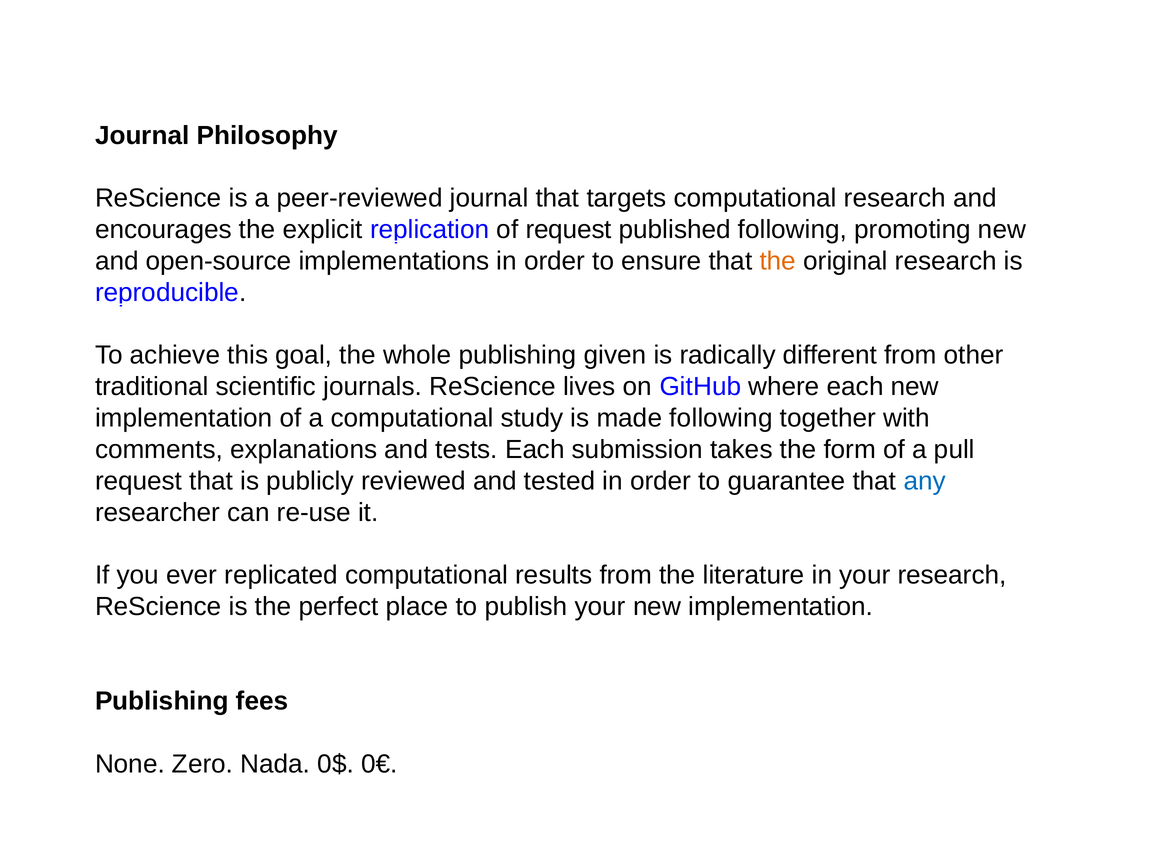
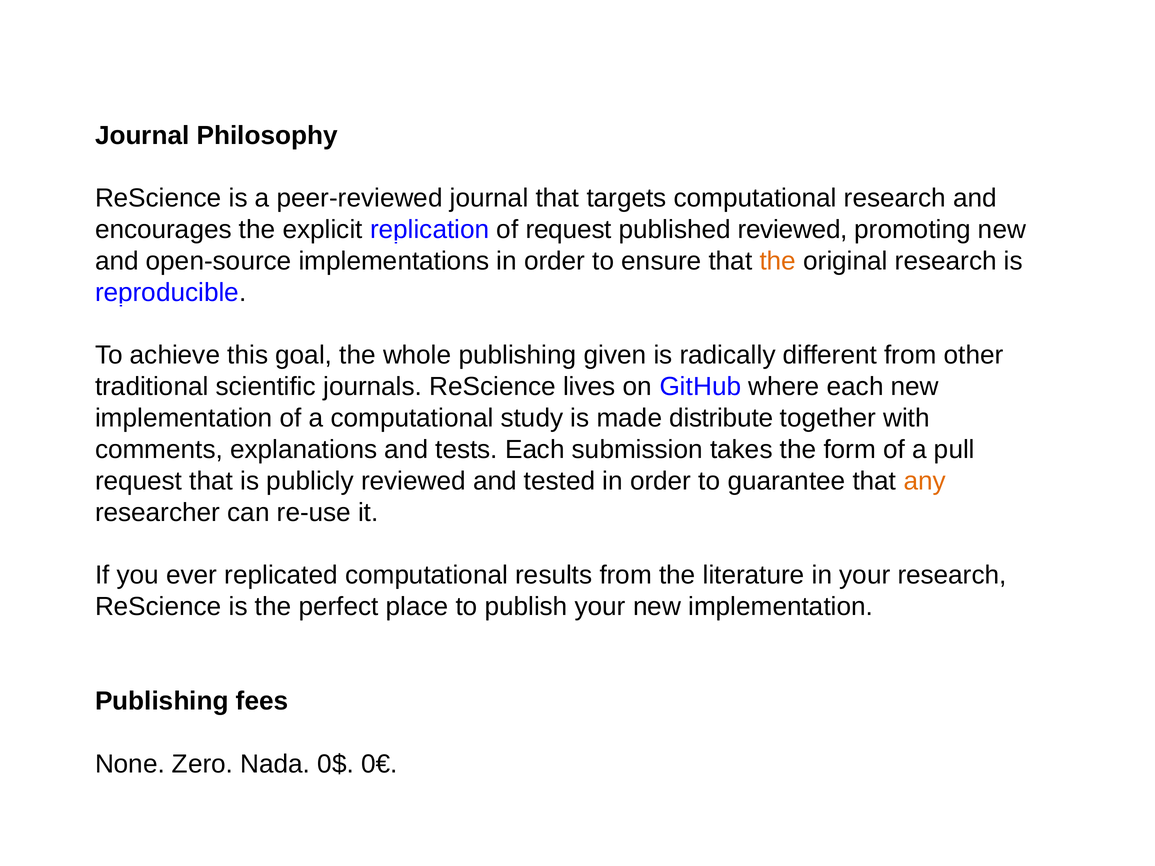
published following: following -> reviewed (793, 230)
made following: following -> distribute (721, 418)
any colour: blue -> orange (925, 481)
